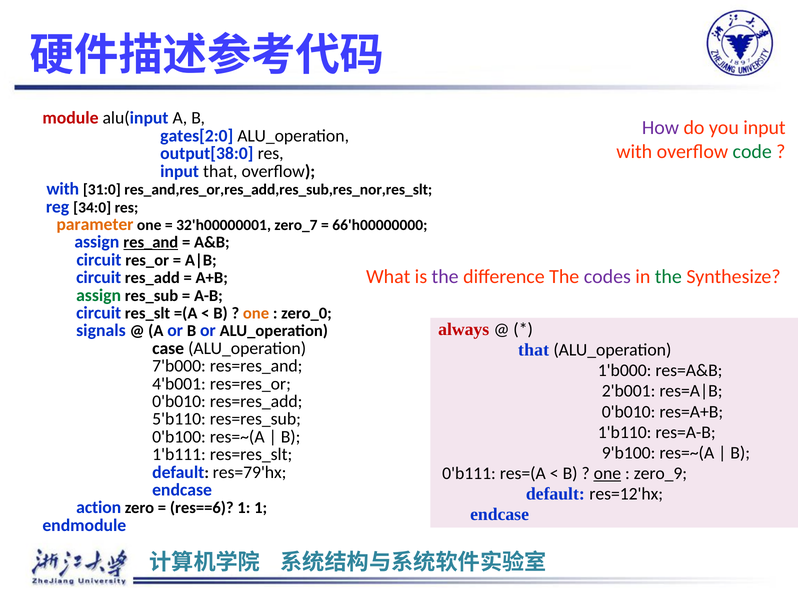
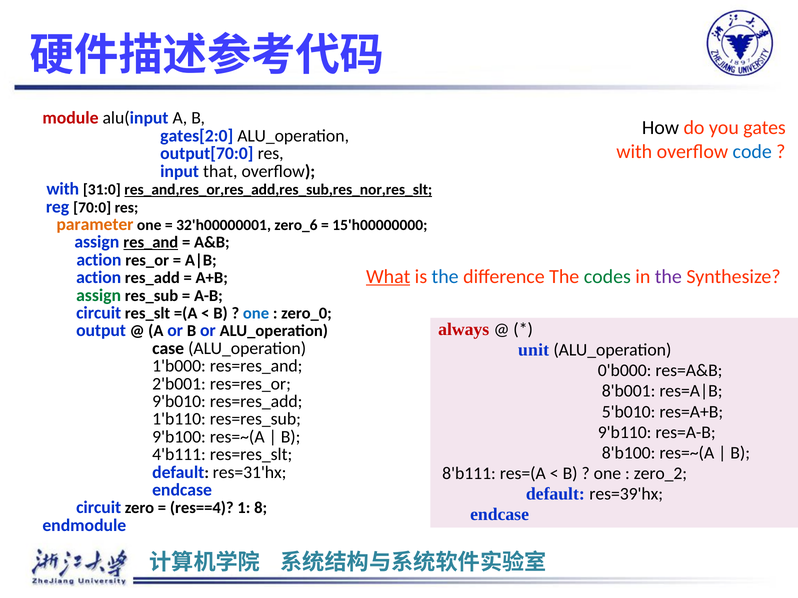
How colour: purple -> black (661, 128)
you input: input -> gates (764, 128)
code colour: green -> blue (752, 152)
output[38:0: output[38:0 -> output[70:0 (207, 154)
res_and,res_or,res_add,res_sub,res_nor,res_slt underline: none -> present (278, 190)
34:0: 34:0 -> 70:0 (92, 208)
zero_7: zero_7 -> zero_6 (296, 225)
66'h00000000: 66'h00000000 -> 15'h00000000 (380, 225)
circuit: circuit -> action (99, 260)
What underline: none -> present (388, 277)
the colour: purple -> blue (445, 277)
codes colour: purple -> green (607, 277)
the colour: green -> purple (668, 277)
circuit: circuit -> action (99, 278)
one colour: orange -> blue (256, 314)
signals: signals -> output (101, 331)
that: that -> unit (534, 350)
7'b000: 7'b000 -> 1'b000 (179, 366)
1'b000: 1'b000 -> 0'b000 (625, 371)
4'b001: 4'b001 -> 2'b001 (179, 384)
2'b001: 2'b001 -> 8'b001 (629, 391)
0'b010: 0'b010 -> 9'b010 (179, 402)
0'b010: 0'b010 -> 5'b010 (629, 412)
5'b110: 5'b110 -> 1'b110 (179, 419)
1'b110: 1'b110 -> 9'b110 (625, 433)
0'b100: 0'b100 -> 9'b100 (179, 437)
9'b100: 9'b100 -> 8'b100 (629, 453)
1'b111: 1'b111 -> 4'b111 (179, 455)
res=79'hx: res=79'hx -> res=31'hx (250, 473)
0'b111: 0'b111 -> 8'b111 (469, 474)
one underline: present -> none (607, 474)
zero_9: zero_9 -> zero_2 (660, 474)
res=12'hx: res=12'hx -> res=39'hx (626, 494)
action: action -> circuit (99, 508)
res==6: res==6 -> res==4 (202, 508)
1 1: 1 -> 8 (261, 508)
